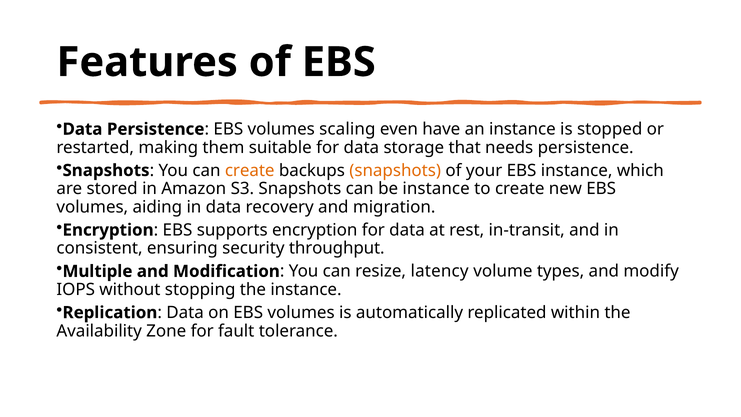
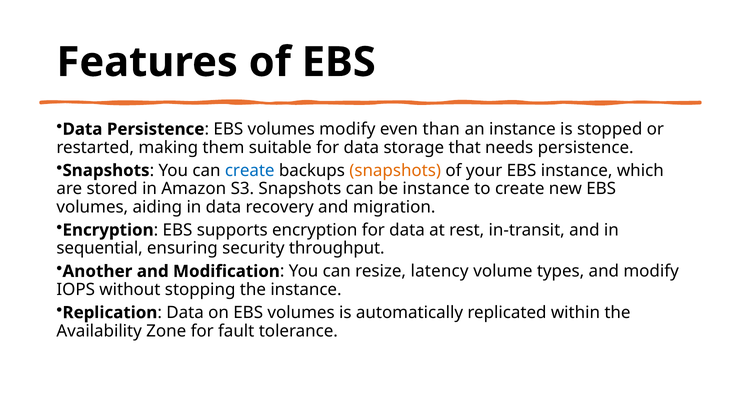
volumes scaling: scaling -> modify (347, 129)
have: have -> than (441, 129)
create colour: orange -> blue (250, 170)
consistent: consistent -> sequential (100, 248)
Multiple: Multiple -> Another (97, 271)
